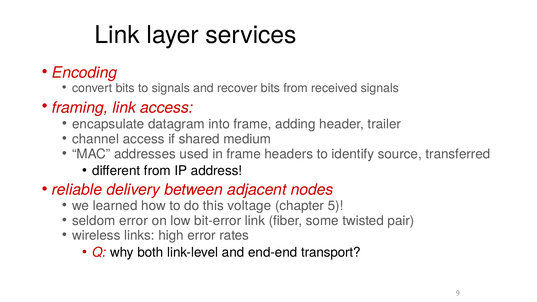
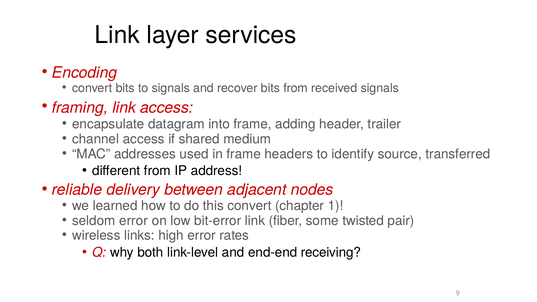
this voltage: voltage -> convert (249, 206)
5: 5 -> 1 (336, 206)
transport: transport -> receiving (331, 252)
